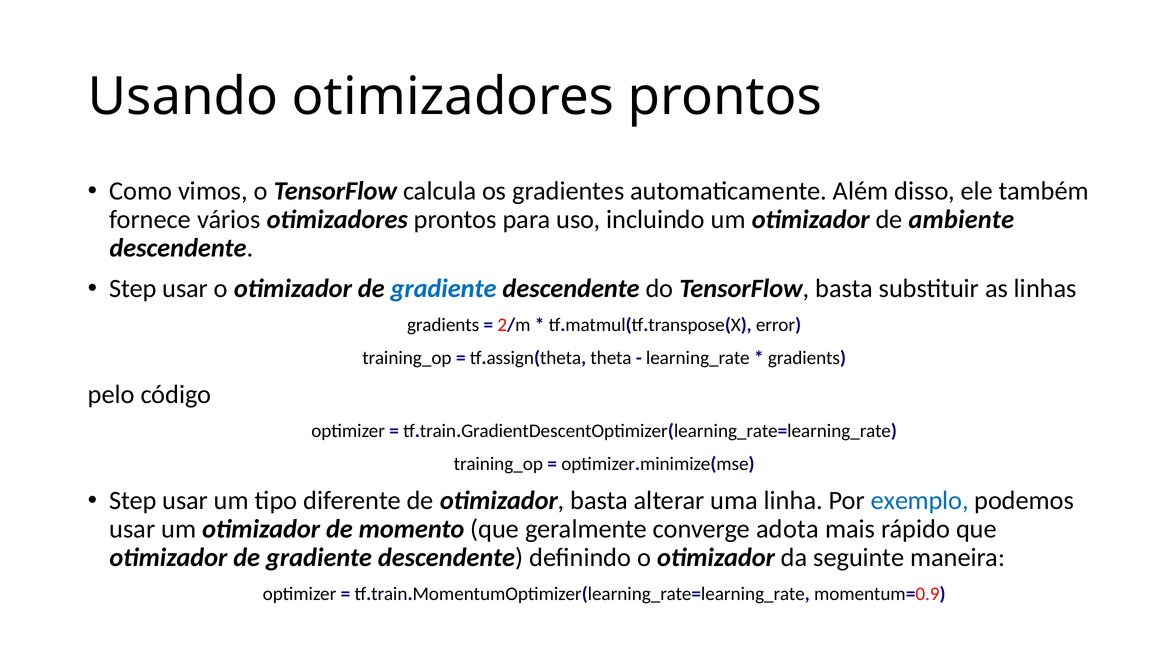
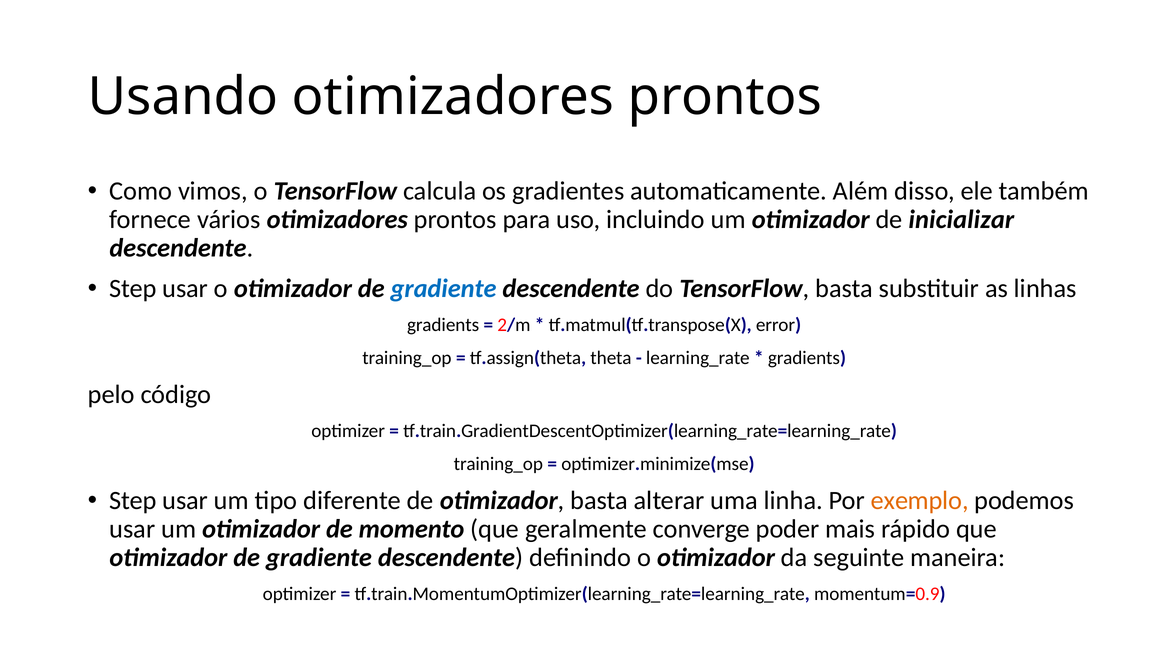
ambiente: ambiente -> inicializar (961, 219)
exemplo colour: blue -> orange (920, 500)
adota: adota -> poder (788, 529)
